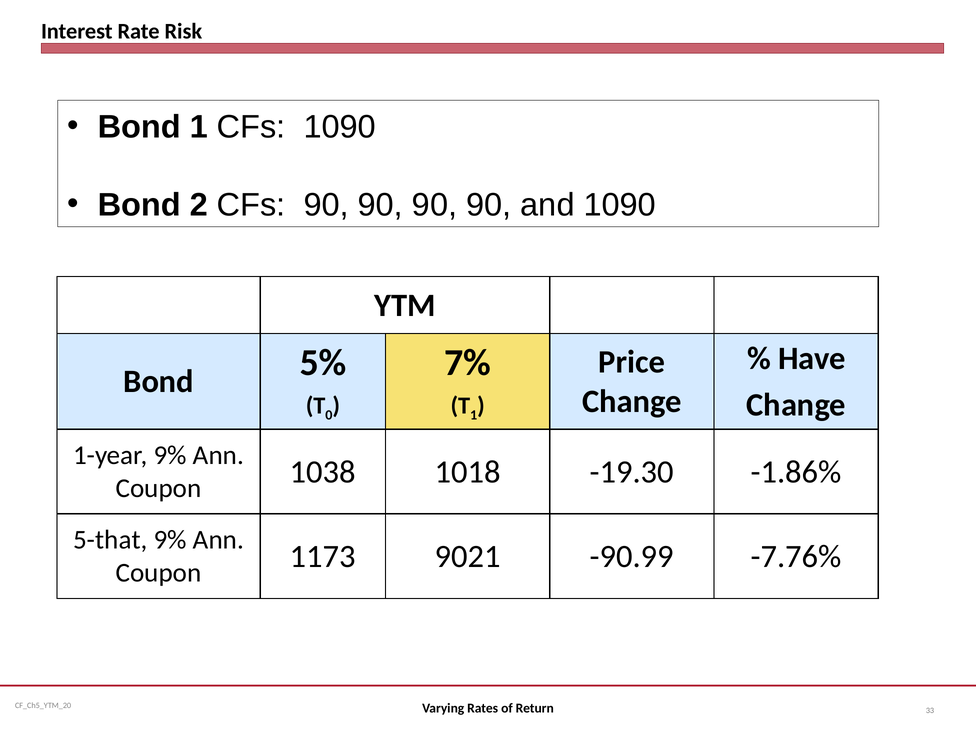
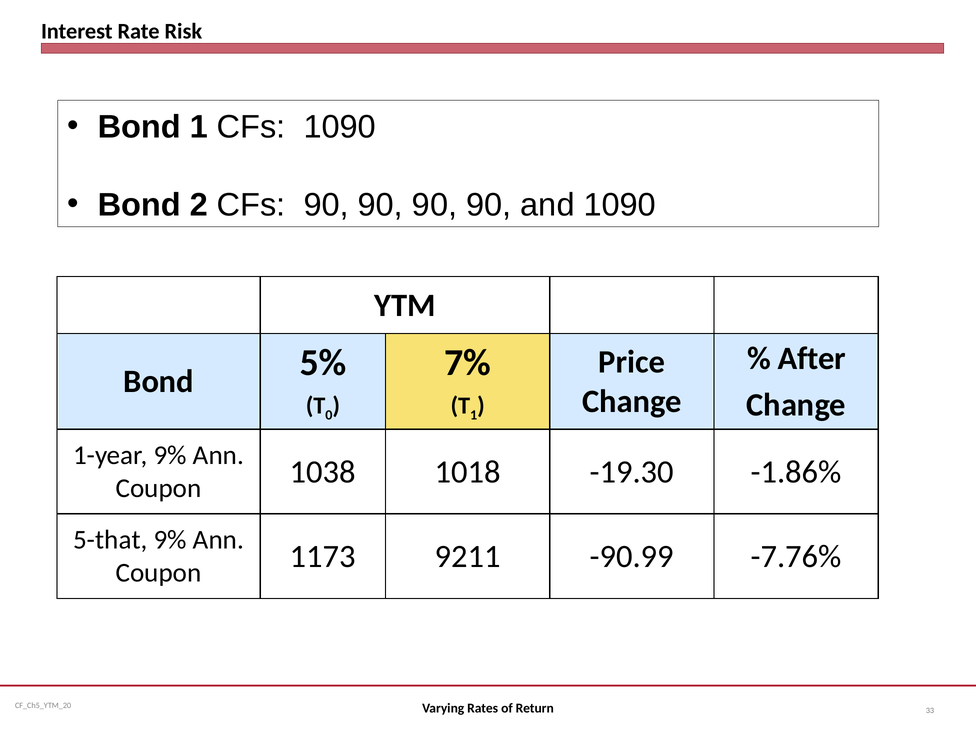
Have: Have -> After (812, 359)
9021: 9021 -> 9211 (468, 556)
